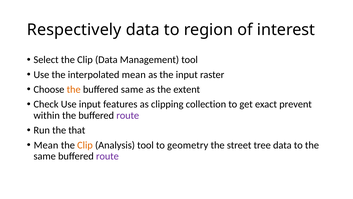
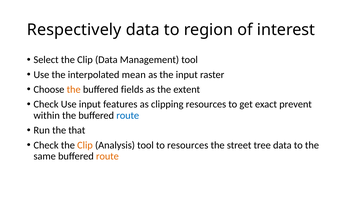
buffered same: same -> fields (132, 89)
clipping collection: collection -> resources (206, 104)
route colour: purple -> blue (128, 115)
Mean: Mean -> Check (46, 145)
to geometry: geometry -> resources (188, 145)
route colour: purple -> orange (107, 156)
